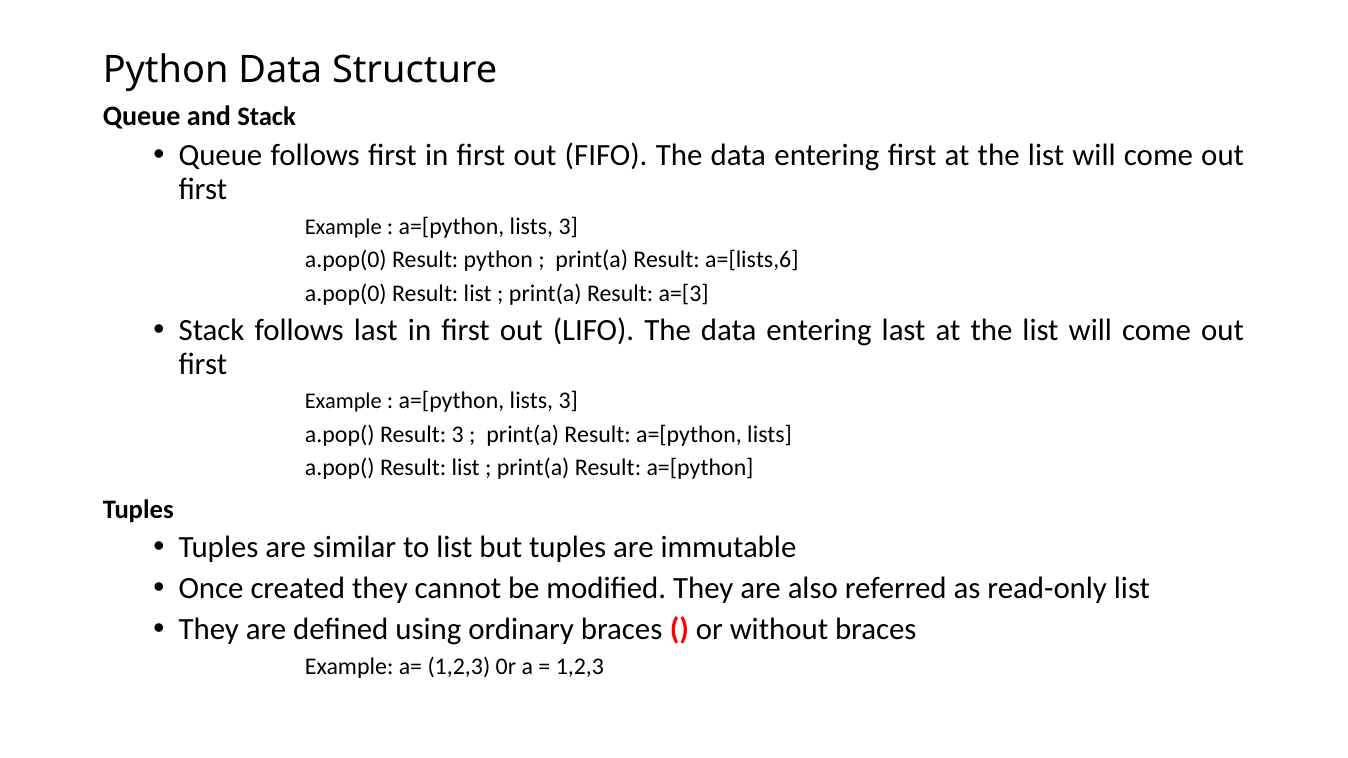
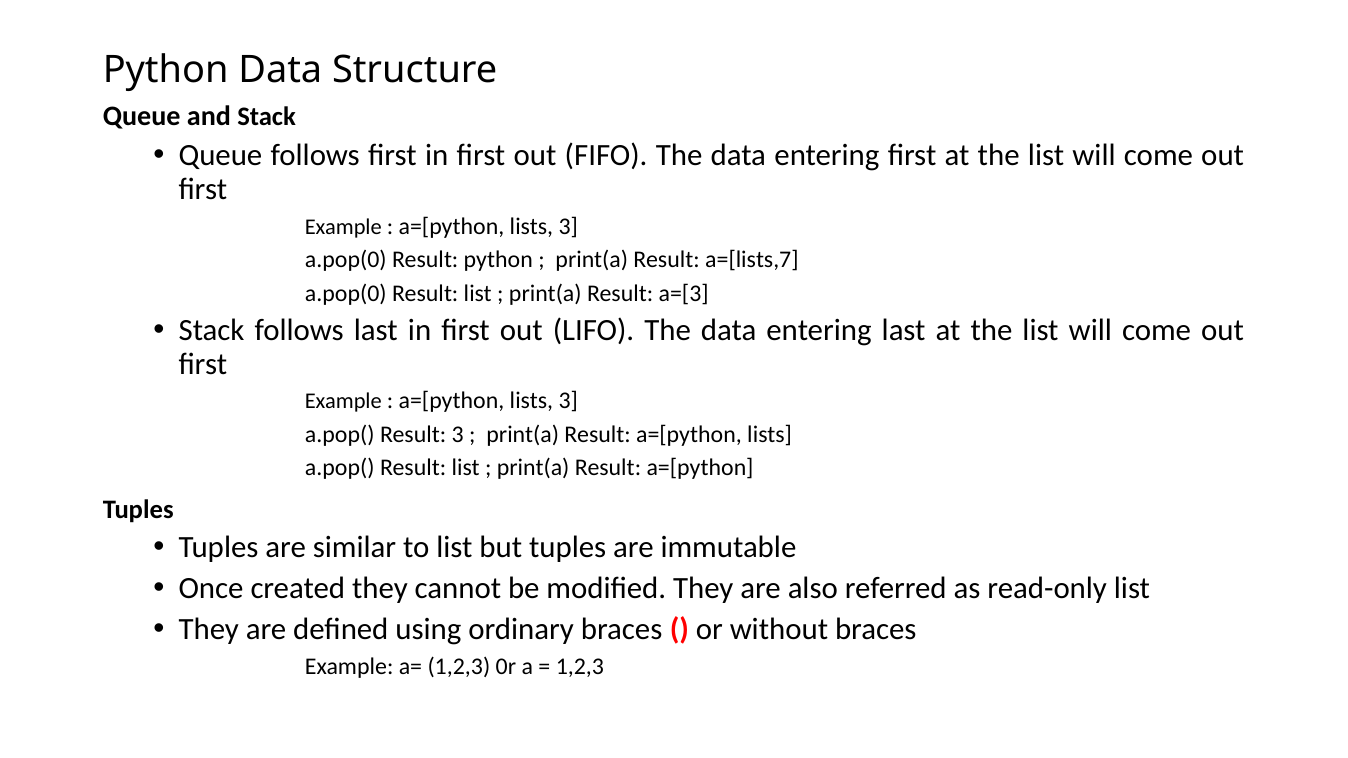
a=[lists,6: a=[lists,6 -> a=[lists,7 (752, 260)
